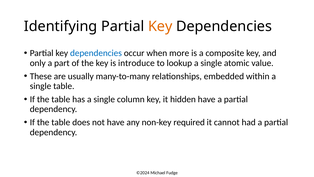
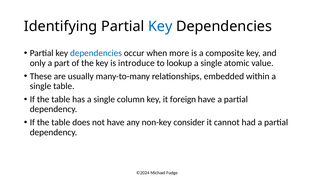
Key colour: orange -> blue (160, 26)
hidden: hidden -> foreign (183, 99)
required: required -> consider (189, 122)
